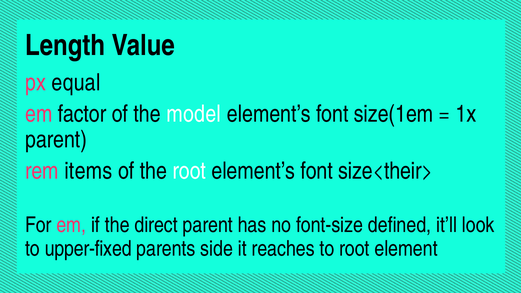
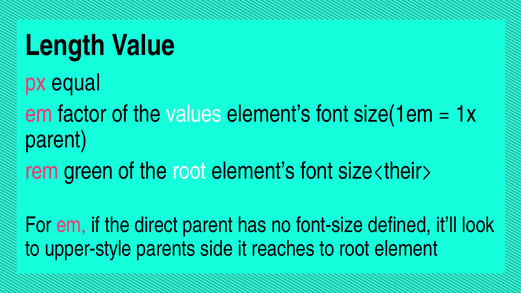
model: model -> values (194, 114)
items: items -> green (89, 171)
upper-fixed: upper-fixed -> upper-style (88, 249)
